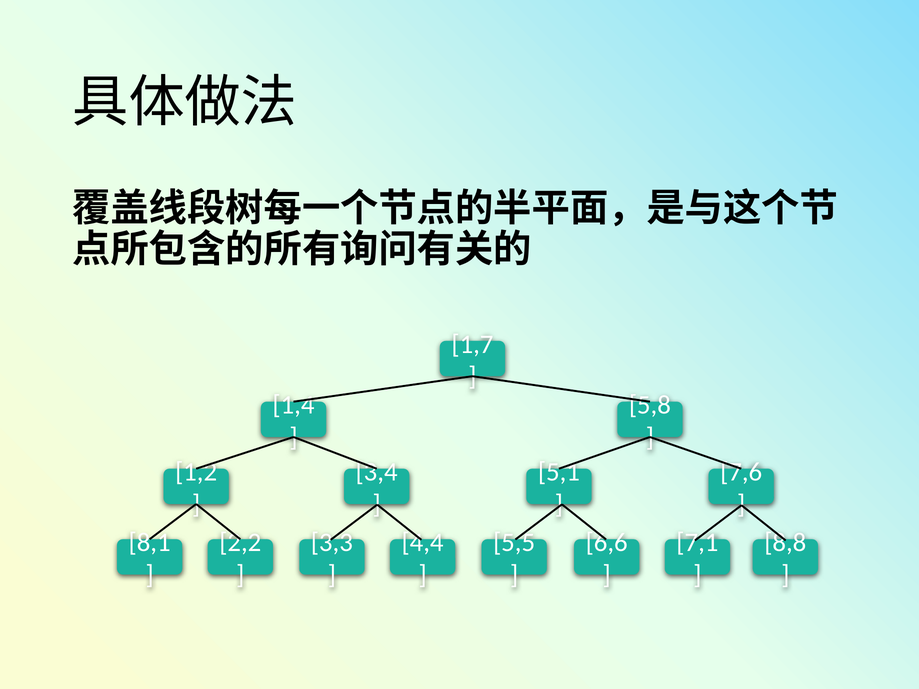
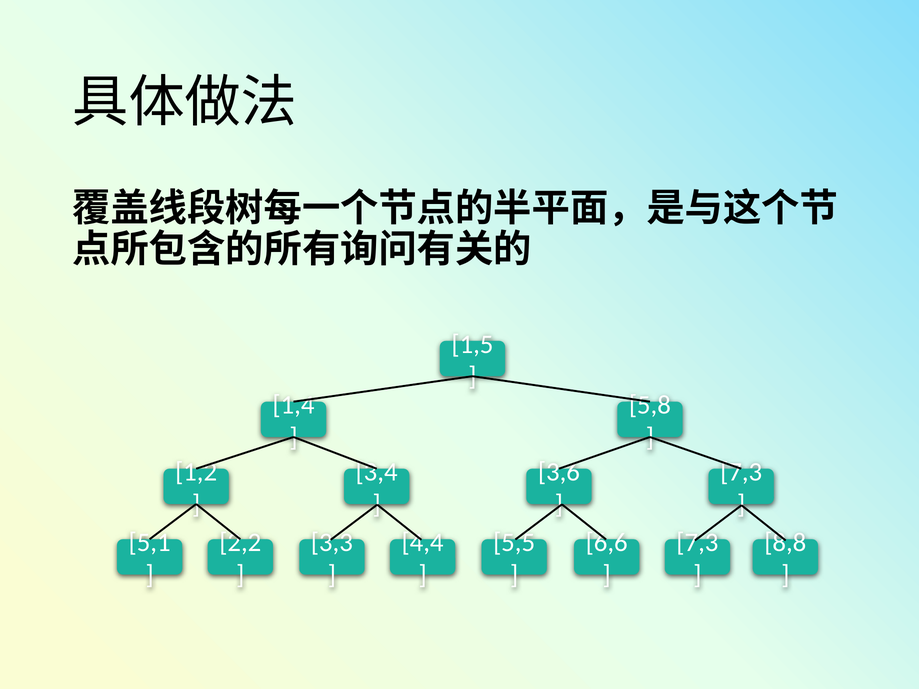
1,7: 1,7 -> 1,5 (472, 344)
5,1: 5,1 -> 3,6 (559, 472)
7,6: 7,6 -> 7,3 (741, 472)
8,1: 8,1 -> 5,1 (150, 543)
7,1: 7,1 -> 7,3 (697, 543)
